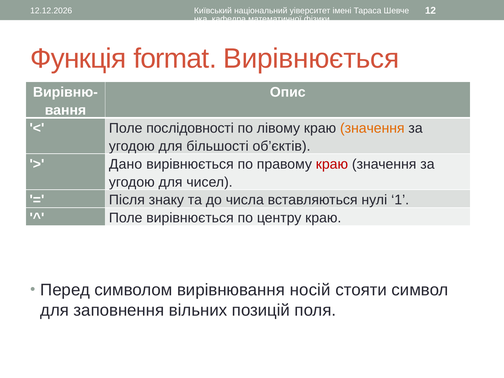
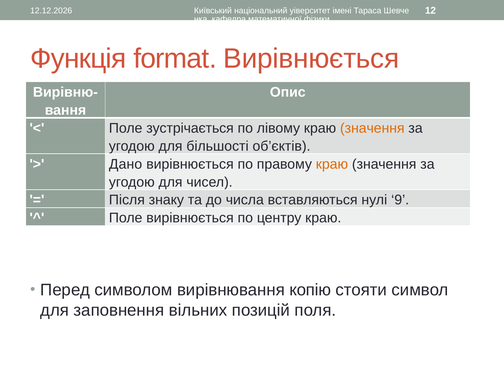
послідовності: послідовності -> зустрічається (190, 128)
краю colour: red -> orange (332, 164)
1: 1 -> 9 (400, 200)
носій: носій -> копію (310, 290)
